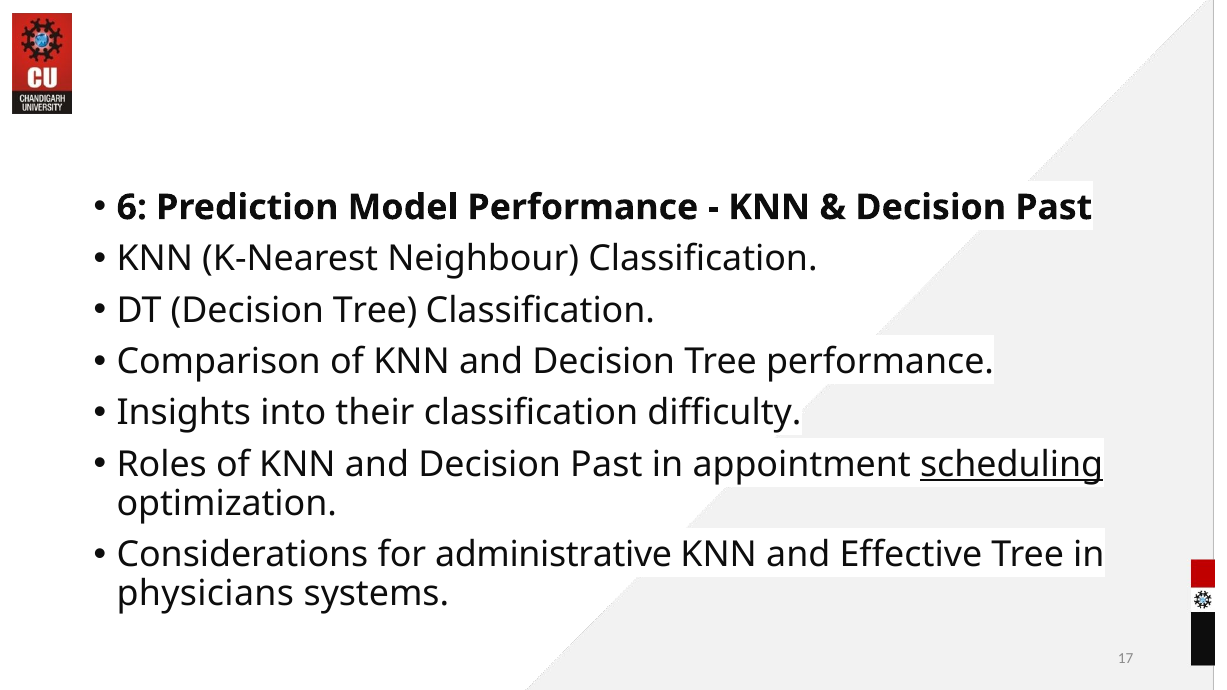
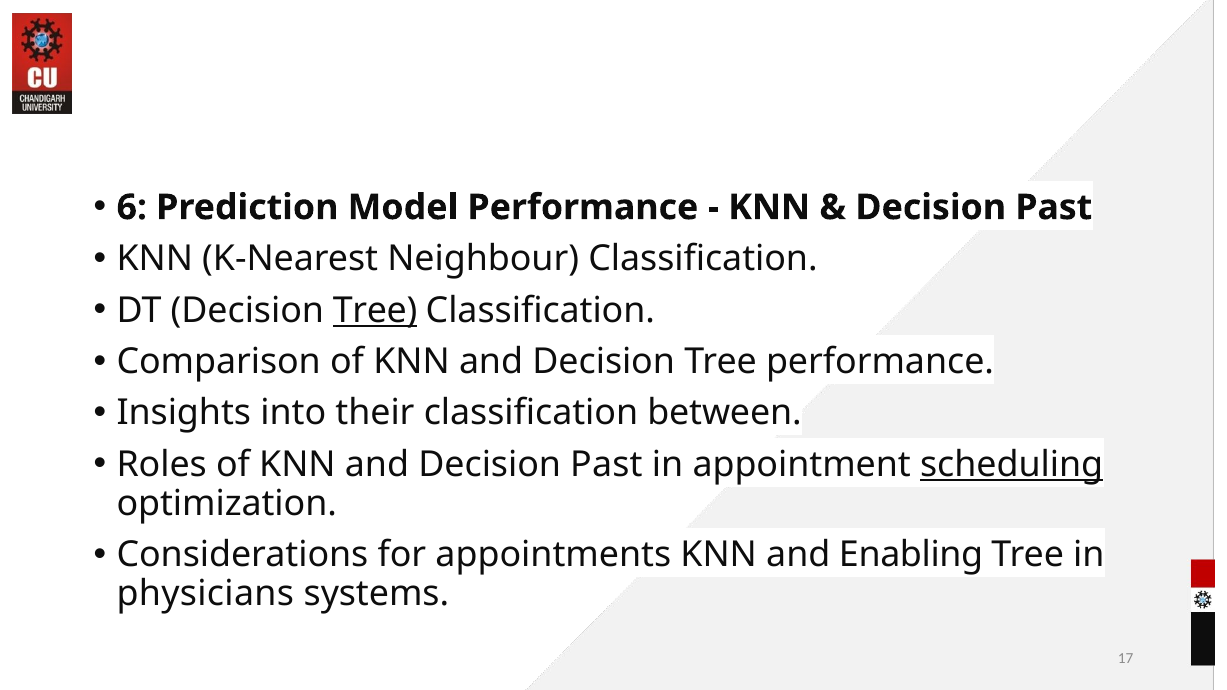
Tree underline: none -> present (375, 310)
difficulty: difficulty -> between (724, 413)
administrative: administrative -> appointments (553, 555)
Effective: Effective -> Enabling (911, 555)
